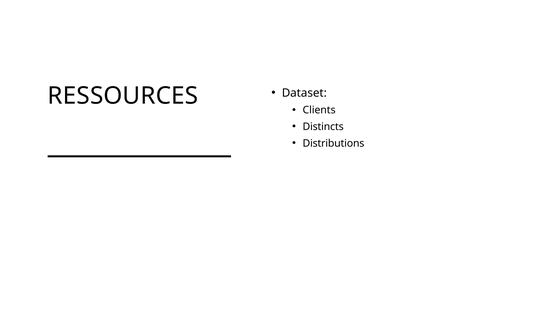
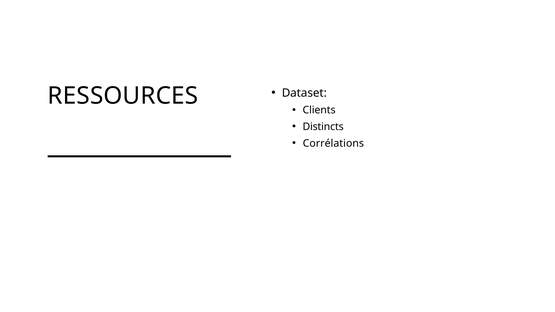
Distributions: Distributions -> Corrélations (333, 143)
